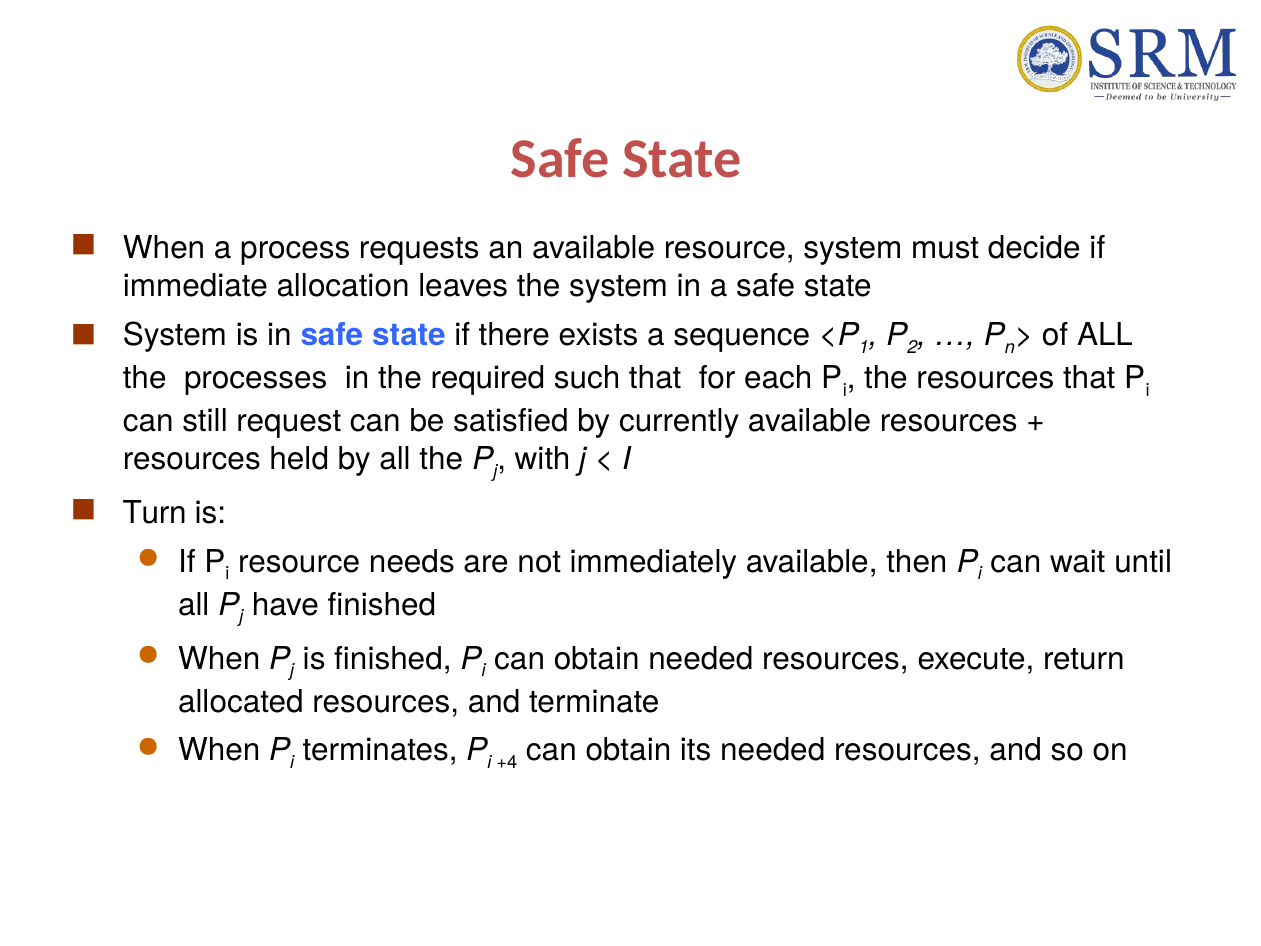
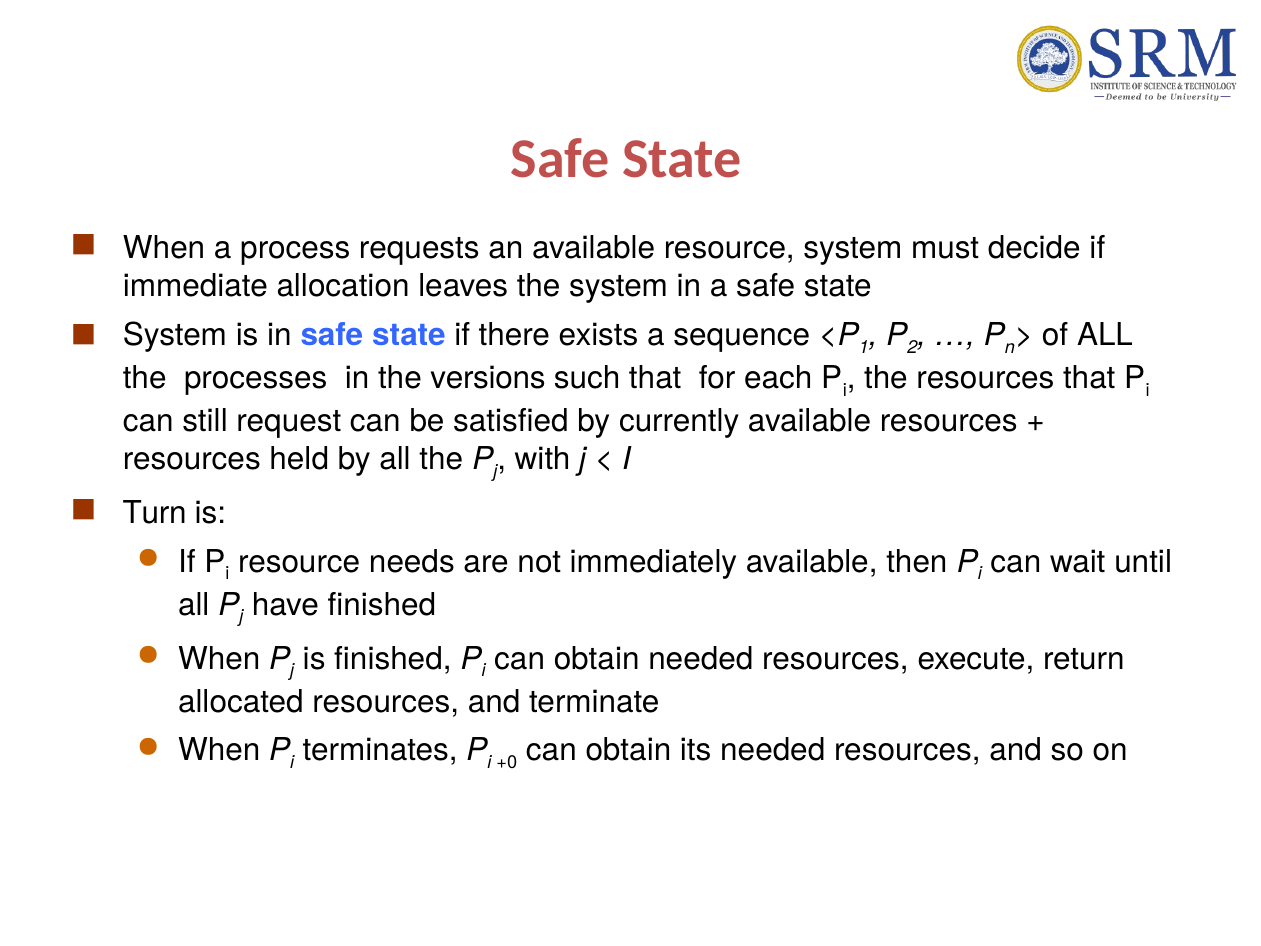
required: required -> versions (488, 378)
+4: +4 -> +0 (507, 763)
